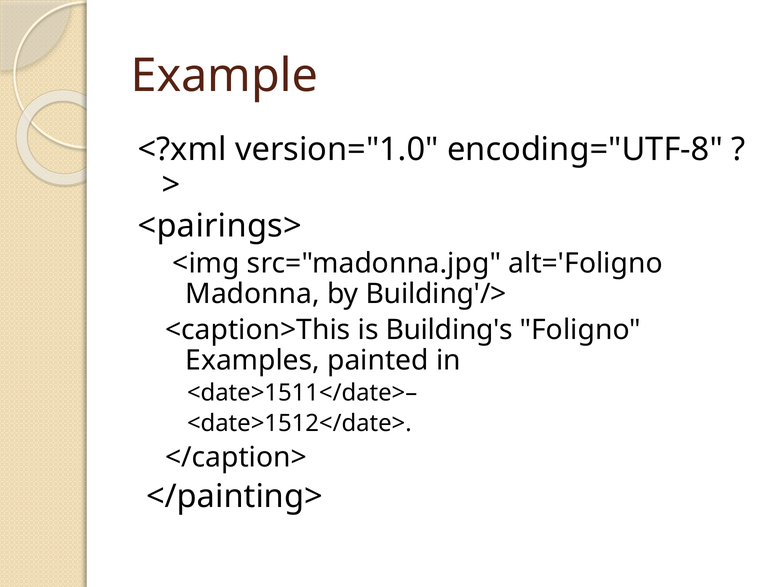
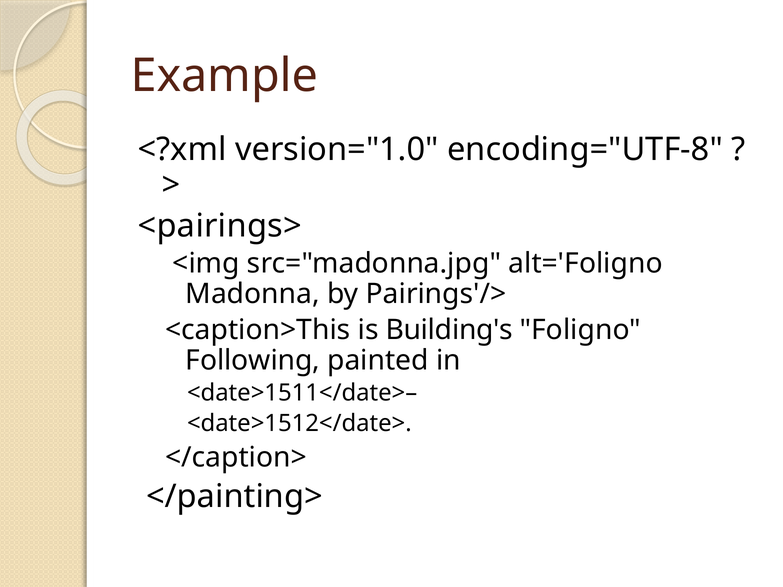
Building'/>: Building'/> -> Pairings'/> (436, 294)
Examples: Examples -> Following (253, 361)
